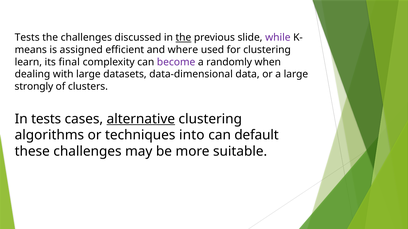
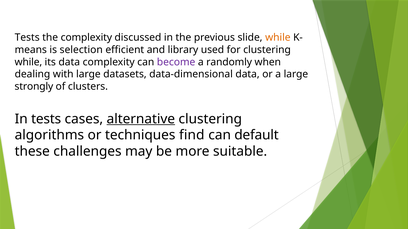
the challenges: challenges -> complexity (86, 38)
the underline: present -> none (183, 38)
while colour: purple -> orange (278, 38)
assigned: assigned -> selection (81, 50)
where: where -> library (183, 50)
learn: learn -> while (28, 62)
its final: final -> data (69, 62)
into: into -> find (192, 135)
